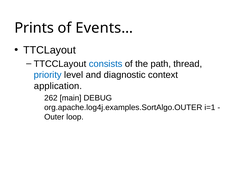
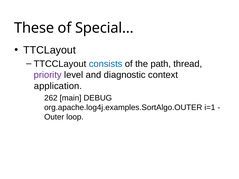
Prints: Prints -> These (34, 28)
Events…: Events… -> Special… (104, 28)
priority colour: blue -> purple (48, 75)
